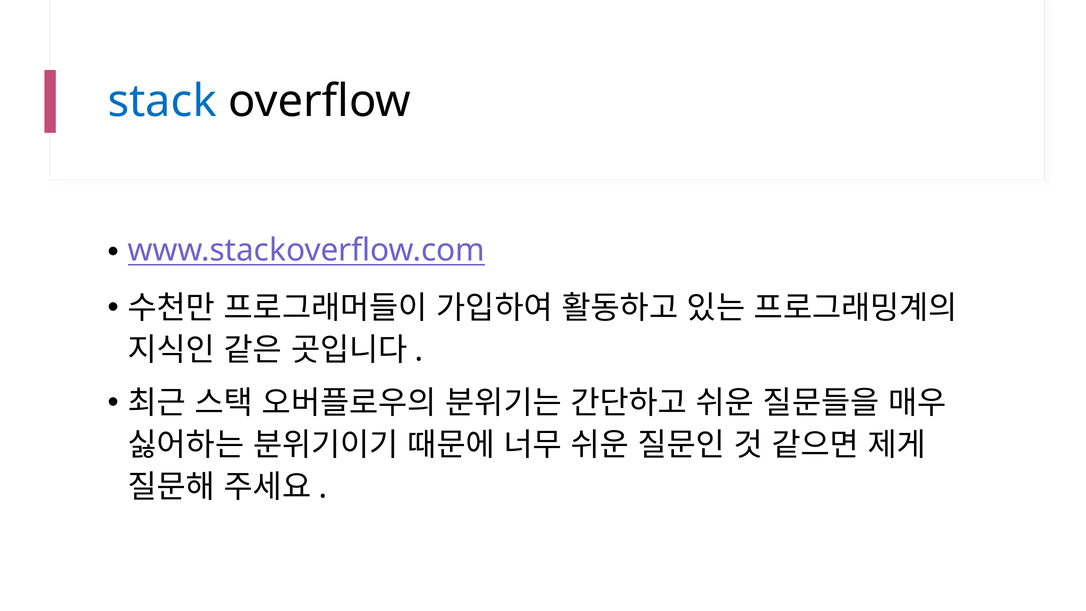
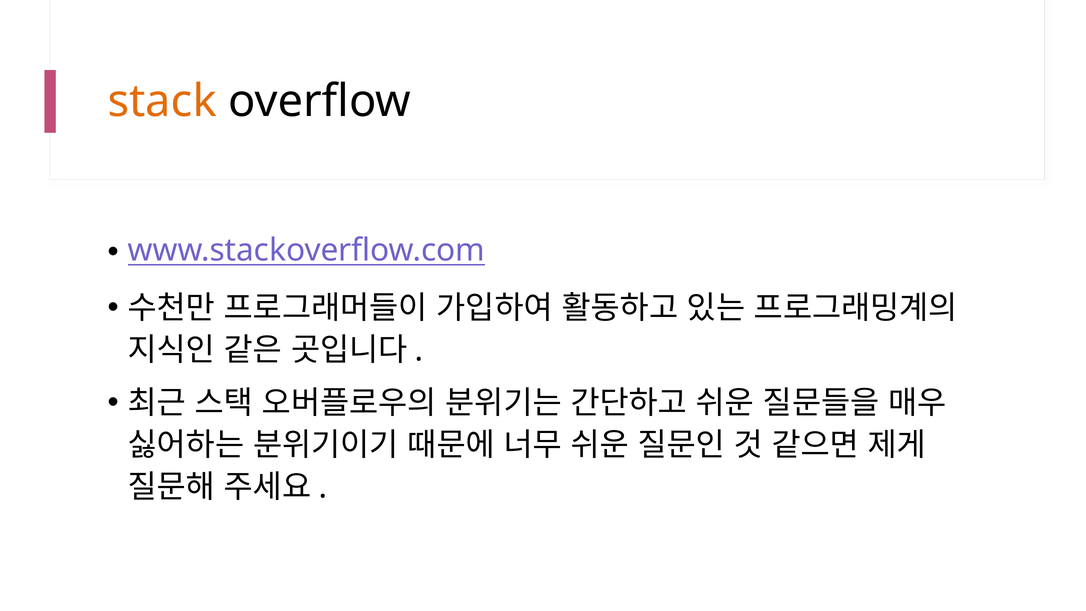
stack colour: blue -> orange (162, 101)
